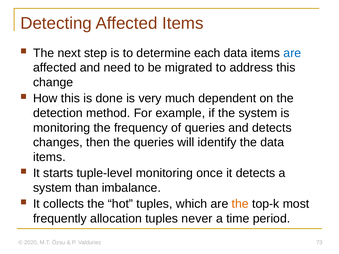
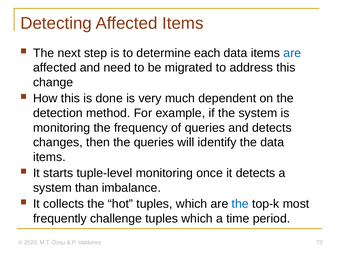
the colour: orange -> blue (240, 204)
allocation: allocation -> challenge (116, 219)
never: never -> which (197, 219)
